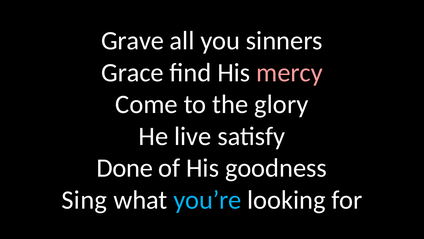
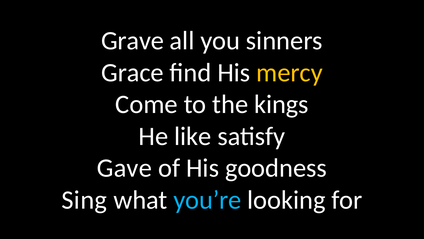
mercy colour: pink -> yellow (289, 72)
glory: glory -> kings (281, 104)
live: live -> like (193, 136)
Done: Done -> Gave (124, 168)
